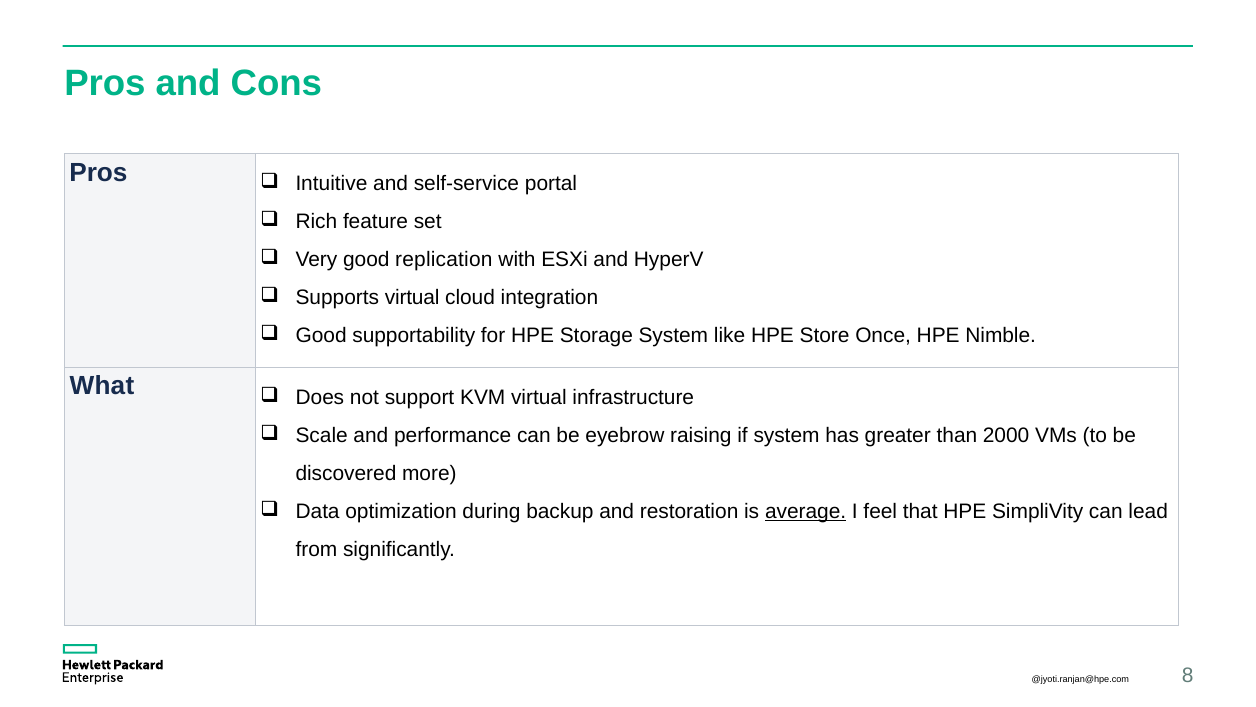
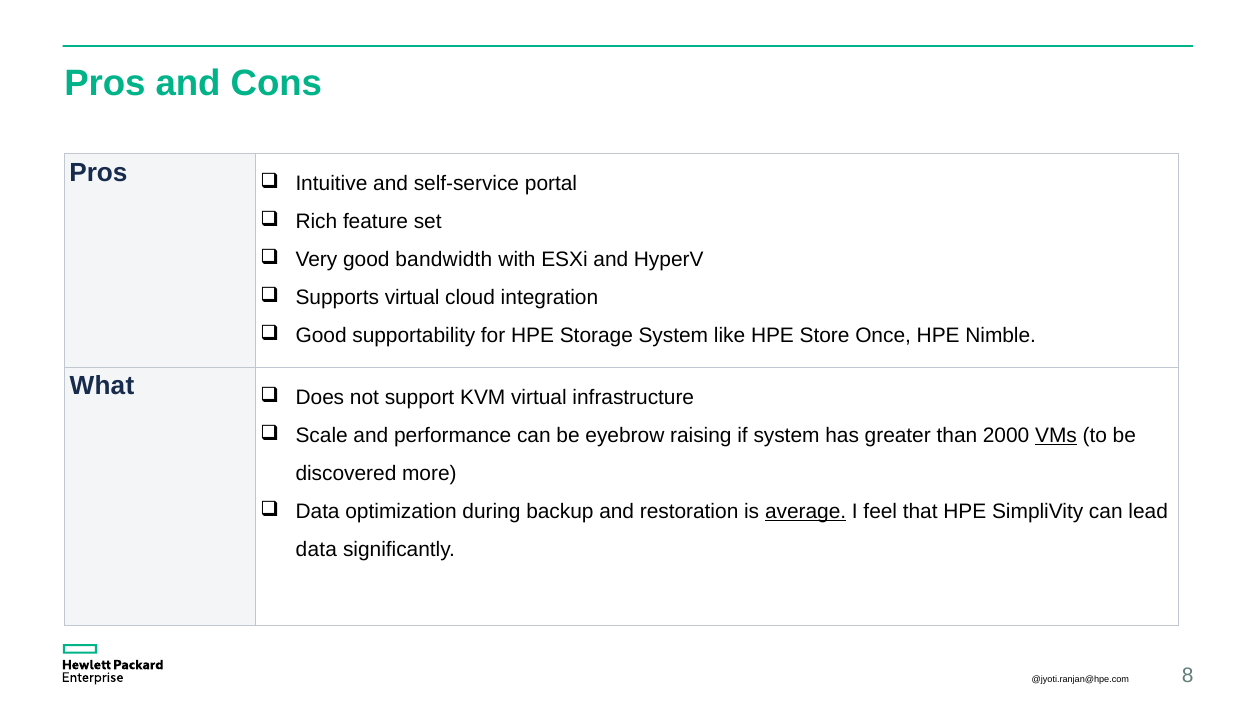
replication: replication -> bandwidth (444, 260)
VMs underline: none -> present (1056, 435)
from: from -> data (316, 549)
